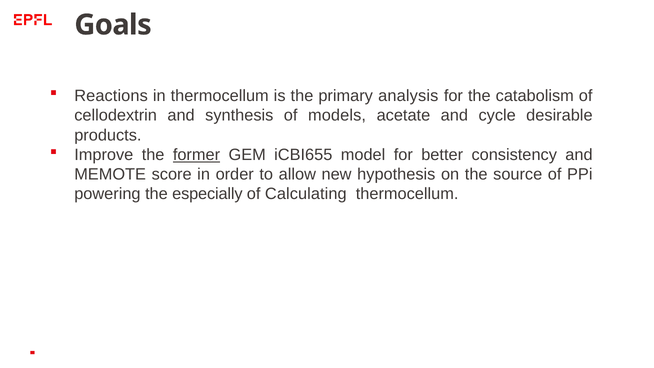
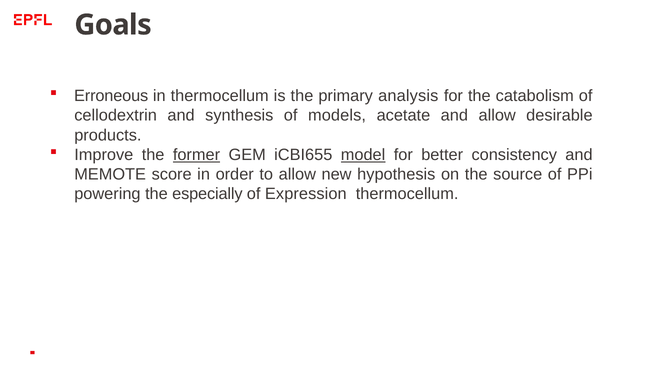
Reactions: Reactions -> Erroneous (111, 96)
and cycle: cycle -> allow (497, 116)
model underline: none -> present (363, 155)
Calculating: Calculating -> Expression (306, 194)
